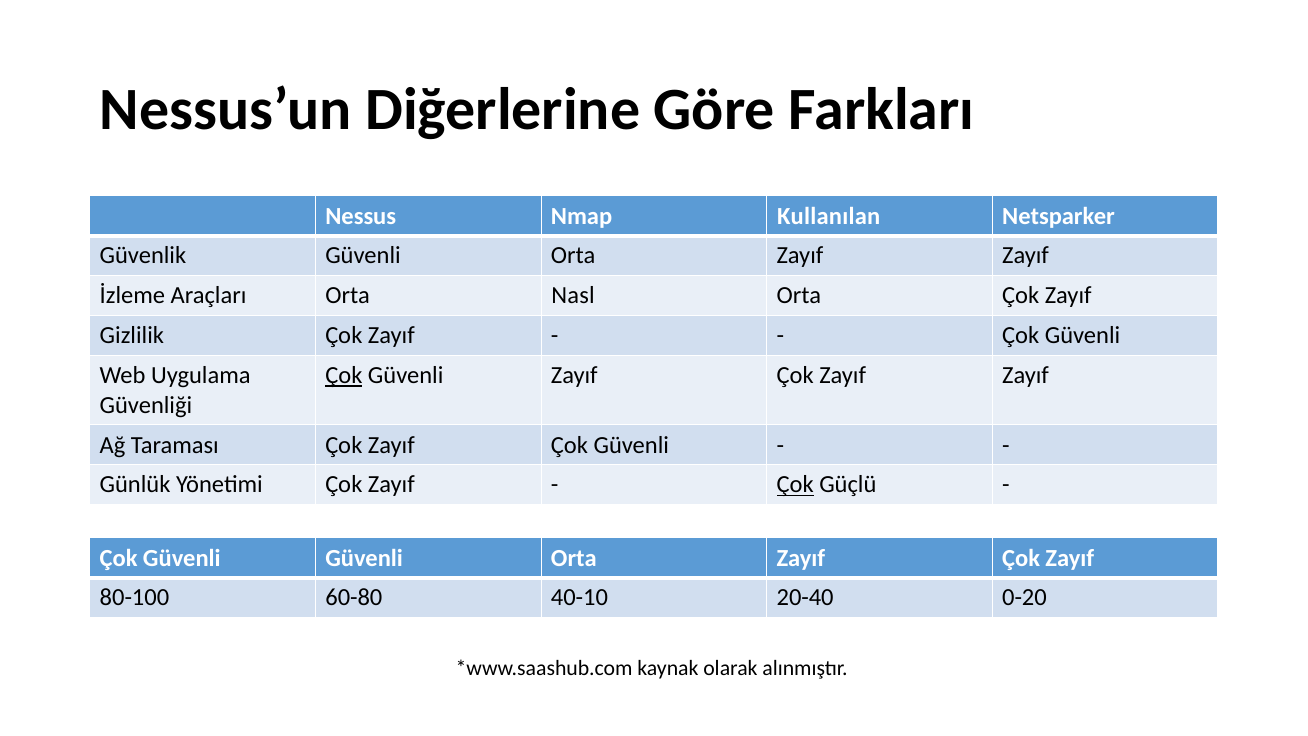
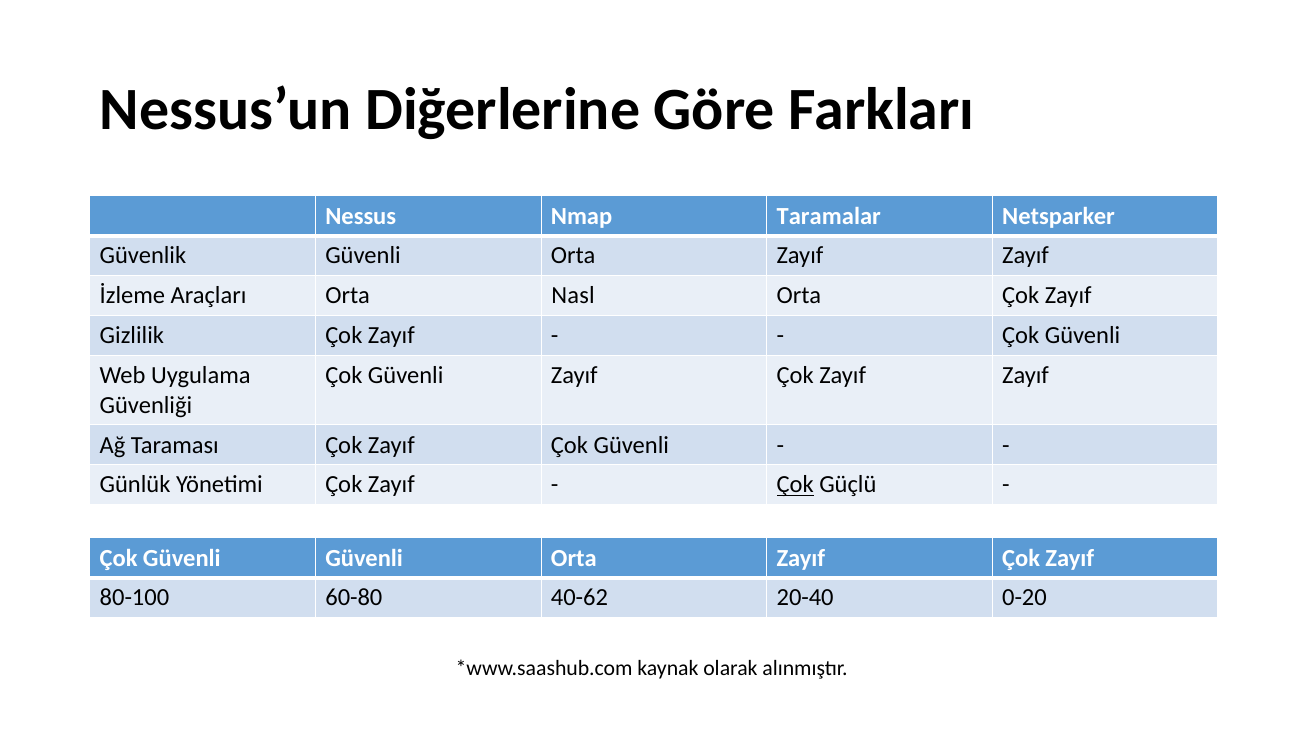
Kullanılan: Kullanılan -> Taramalar (829, 216)
Çok underline: present -> none (344, 375)
40-10: 40-10 -> 40-62 (579, 598)
